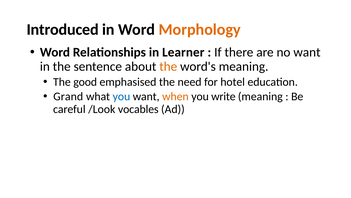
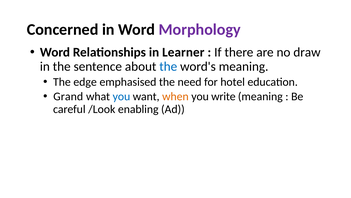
Introduced: Introduced -> Concerned (63, 29)
Morphology colour: orange -> purple (200, 29)
no want: want -> draw (307, 52)
the colour: orange -> blue (168, 66)
good: good -> edge (85, 82)
vocables: vocables -> enabling (138, 109)
